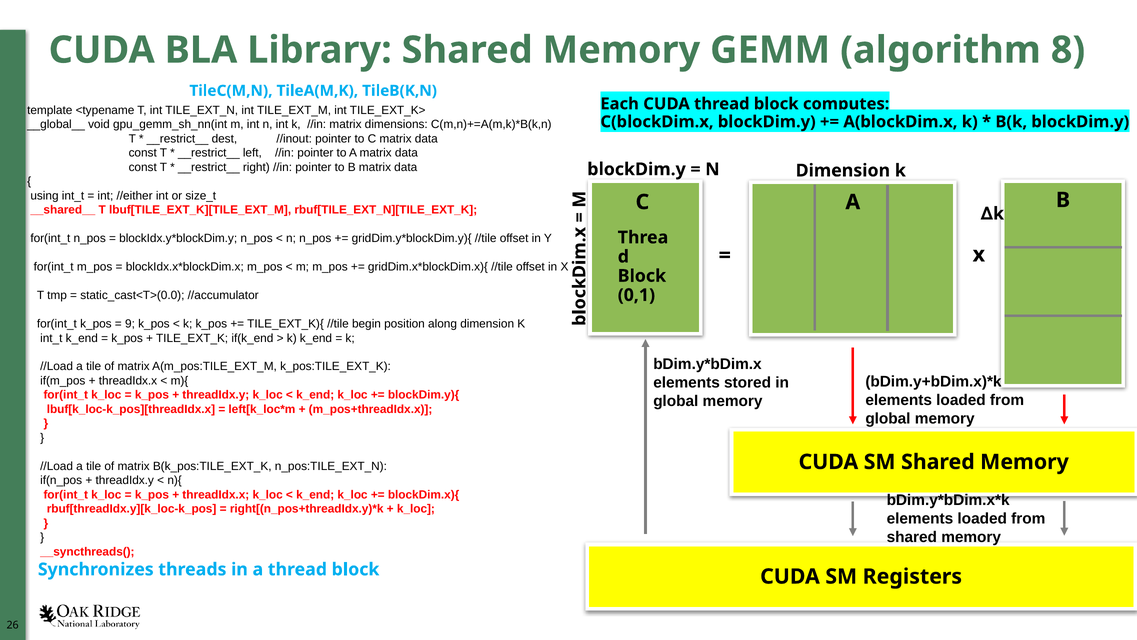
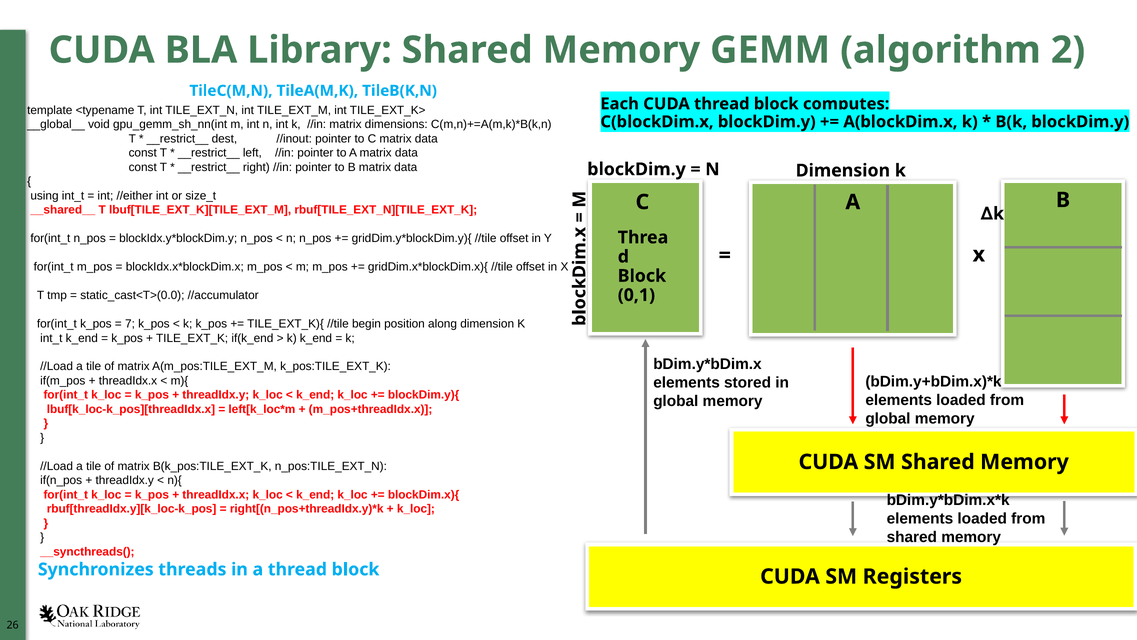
8: 8 -> 2 (1068, 50)
9: 9 -> 7 (130, 324)
